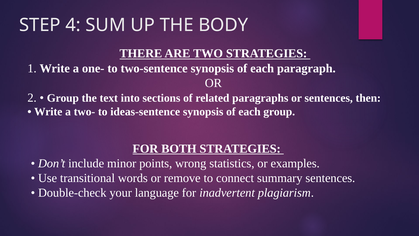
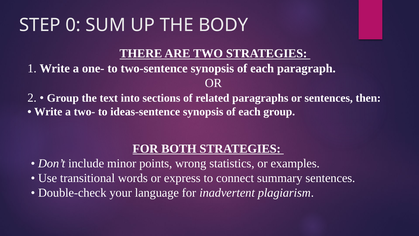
4: 4 -> 0 (73, 25)
remove: remove -> express (182, 178)
